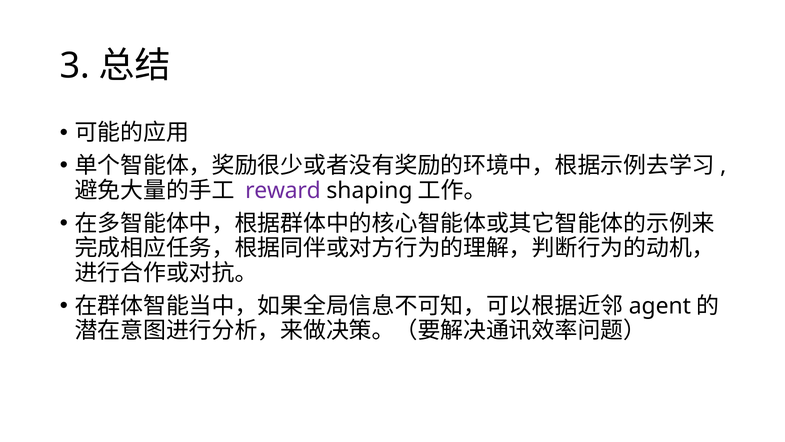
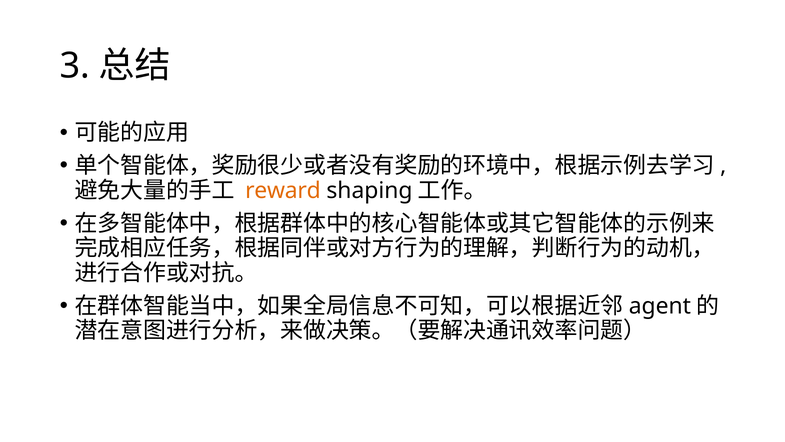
reward colour: purple -> orange (283, 190)
